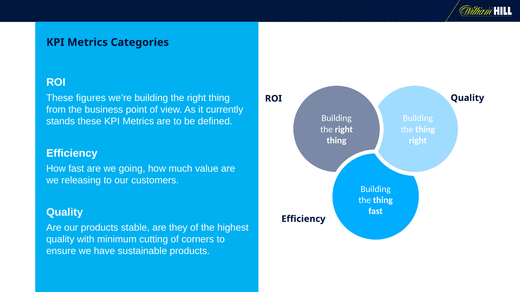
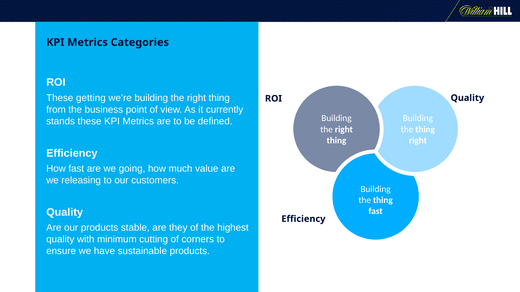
figures: figures -> getting (91, 98)
